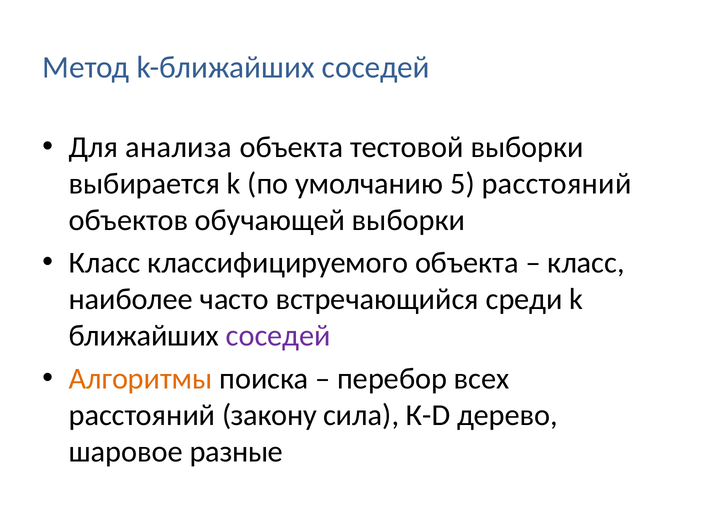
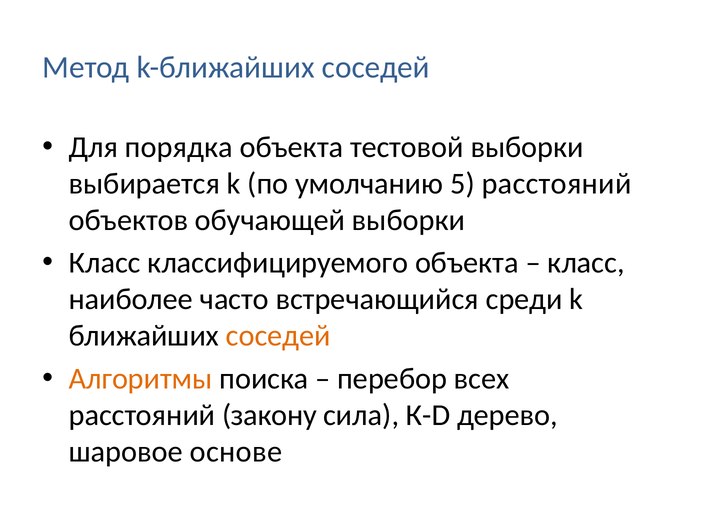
анализа: анализа -> порядка (179, 147)
соседей colour: purple -> orange (278, 336)
разные: разные -> основе (236, 451)
